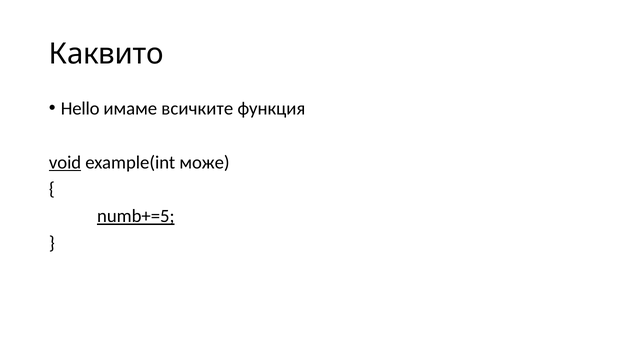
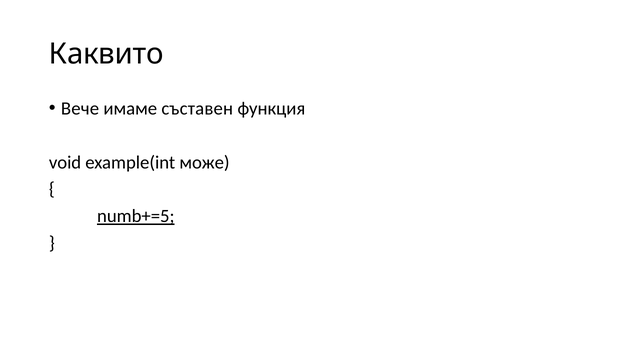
Hello: Hello -> Вече (80, 109)
всичките: всичките -> съставен (197, 109)
void underline: present -> none (65, 162)
